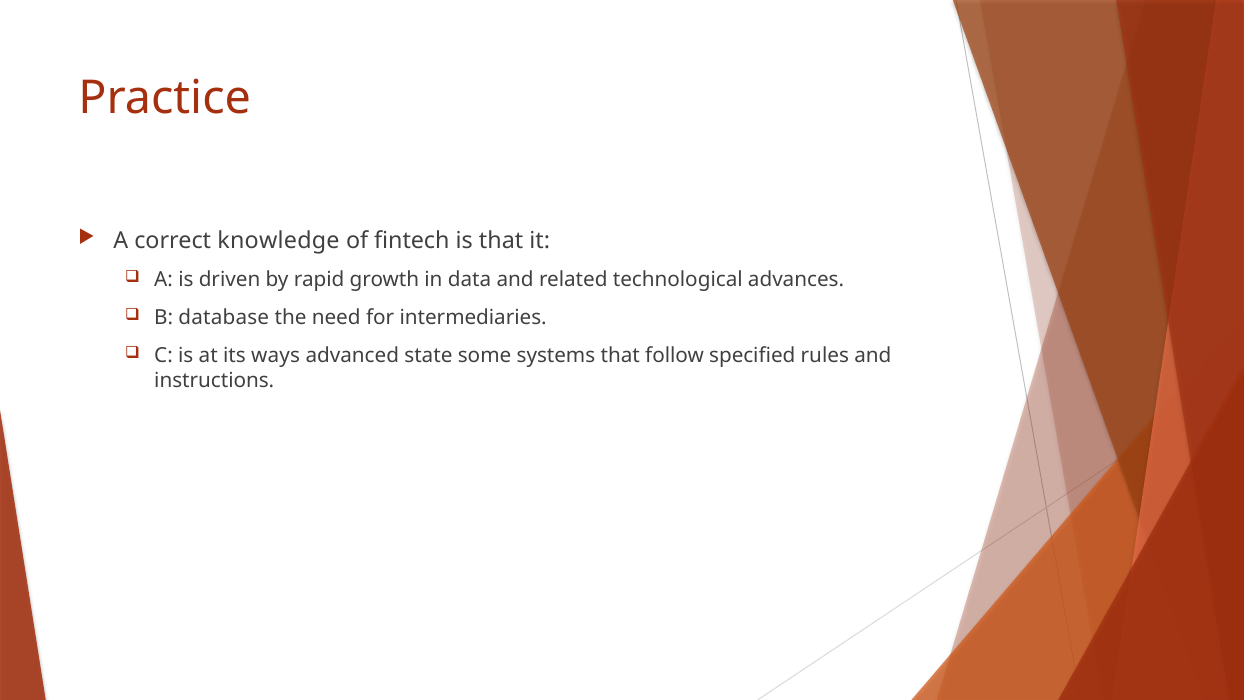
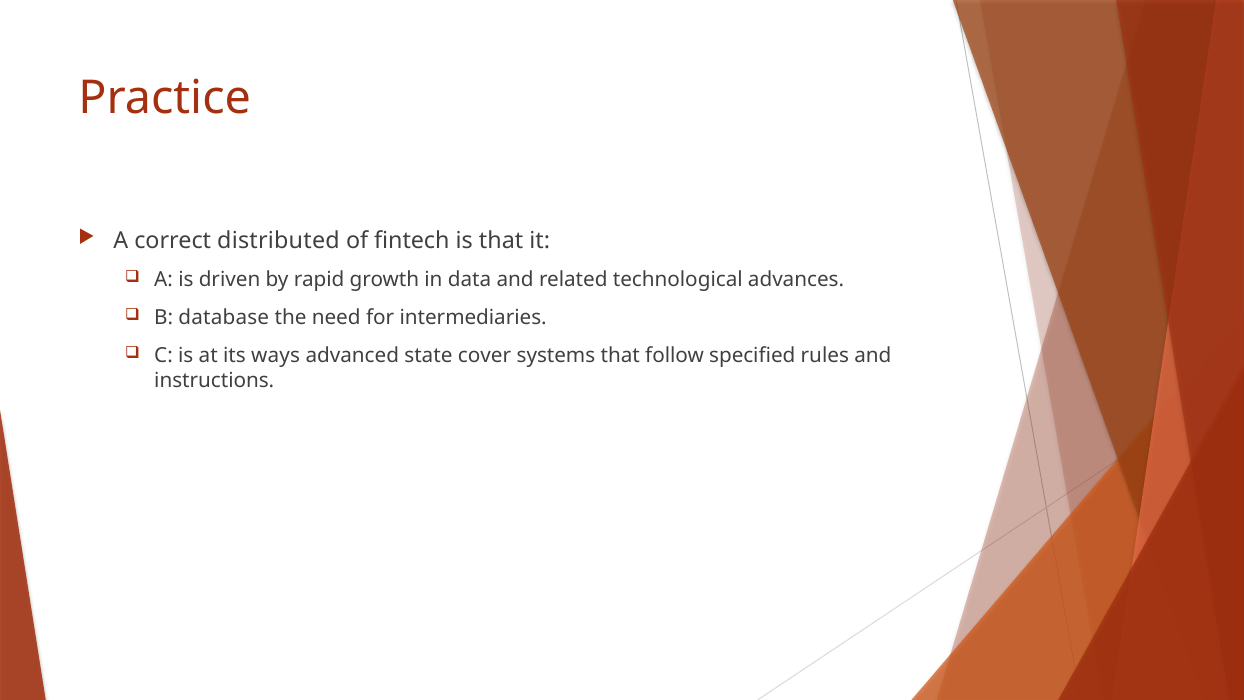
knowledge: knowledge -> distributed (278, 241)
some: some -> cover (485, 356)
